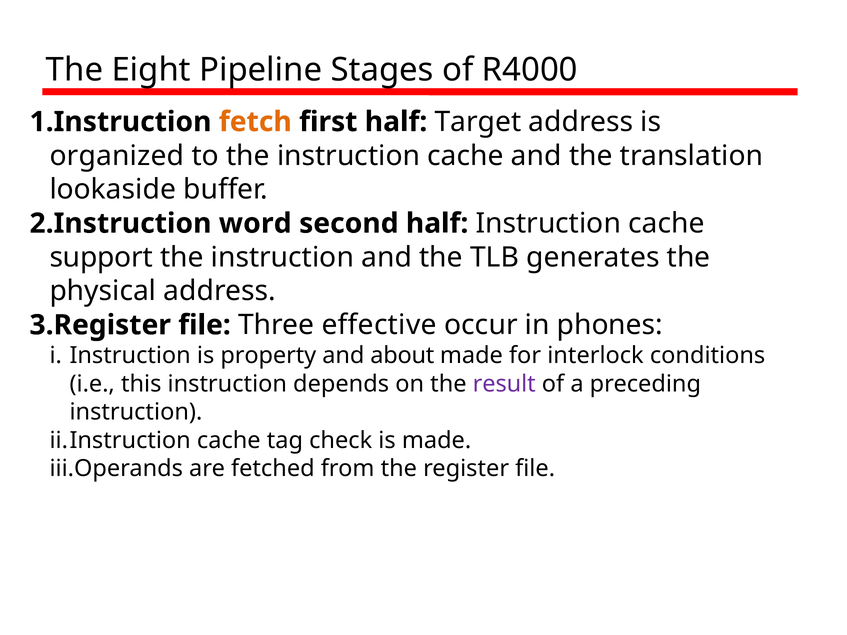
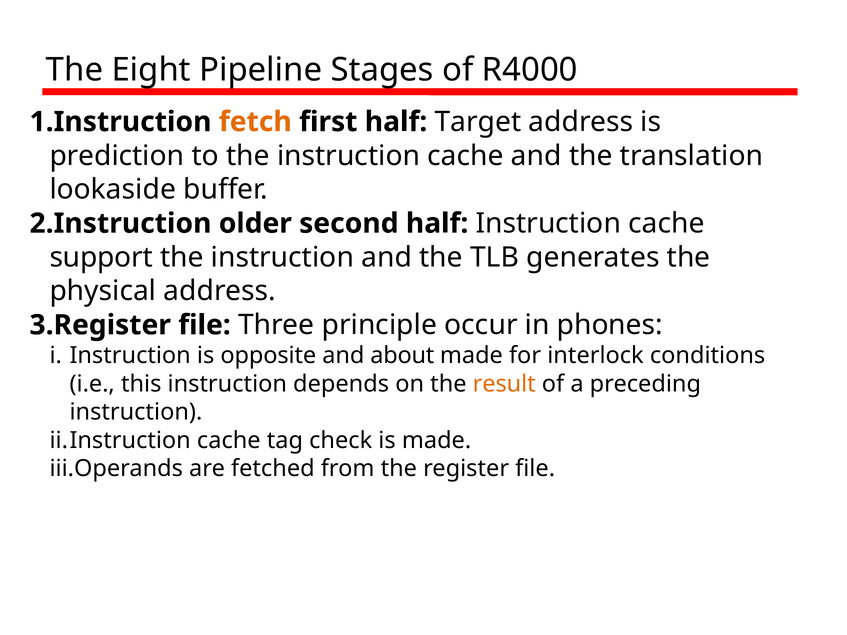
organized: organized -> prediction (117, 156)
word: word -> older (255, 224)
effective: effective -> principle (379, 325)
property: property -> opposite (268, 356)
result colour: purple -> orange (504, 384)
